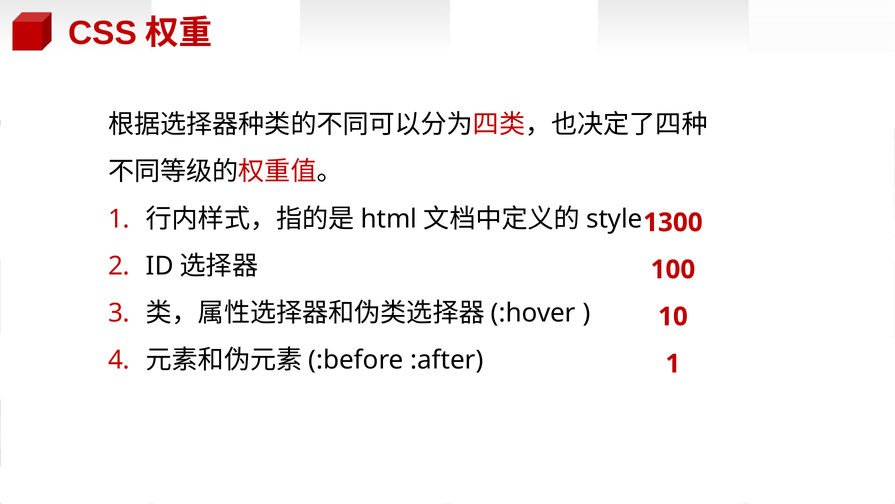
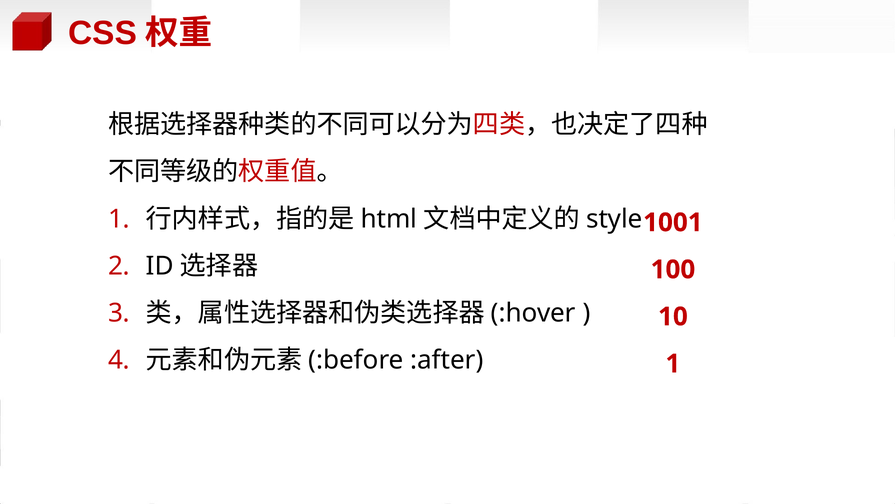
1300: 1300 -> 1001 (673, 222)
